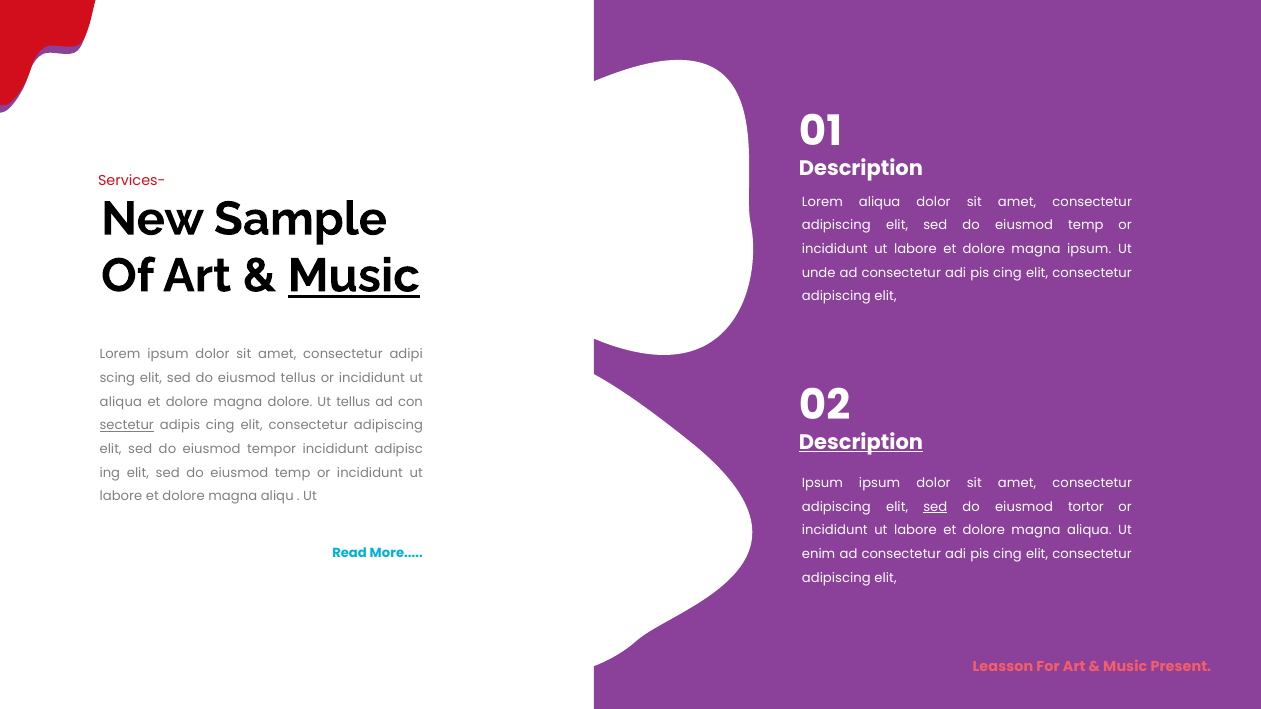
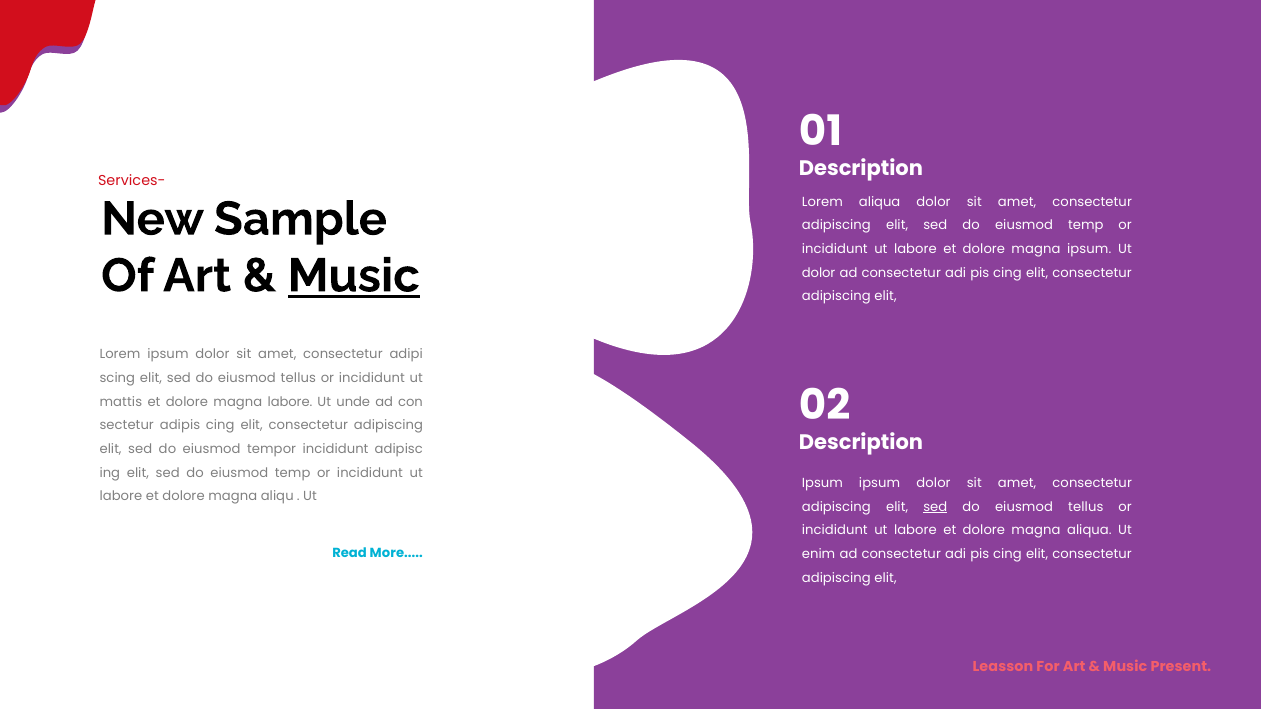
unde: unde -> dolor (819, 273)
aliqua: aliqua -> mattis (121, 402)
magna dolore: dolore -> labore (290, 402)
Ut tellus: tellus -> unde (353, 402)
sectetur underline: present -> none (127, 426)
Description underline: present -> none (861, 443)
tortor: tortor -> tellus (1086, 507)
